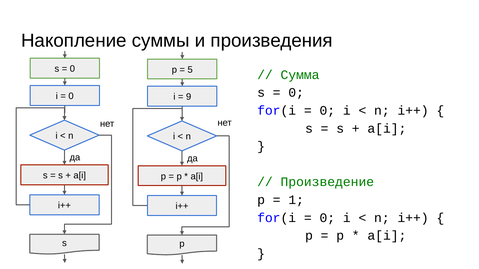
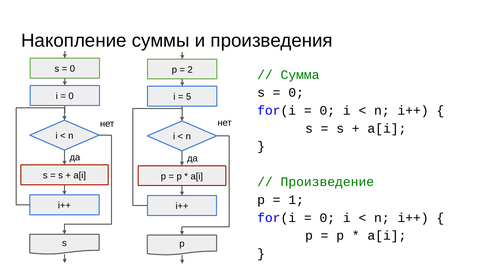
5: 5 -> 2 (190, 70)
9: 9 -> 5 (189, 97)
